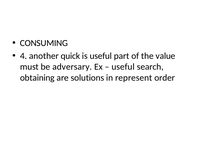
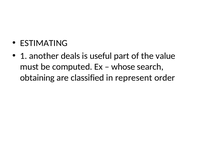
CONSUMING: CONSUMING -> ESTIMATING (44, 43)
4: 4 -> 1 (24, 56)
quick: quick -> deals (70, 56)
adversary: adversary -> computed (72, 67)
useful: useful -> whose (123, 67)
solutions: solutions -> classified (87, 78)
